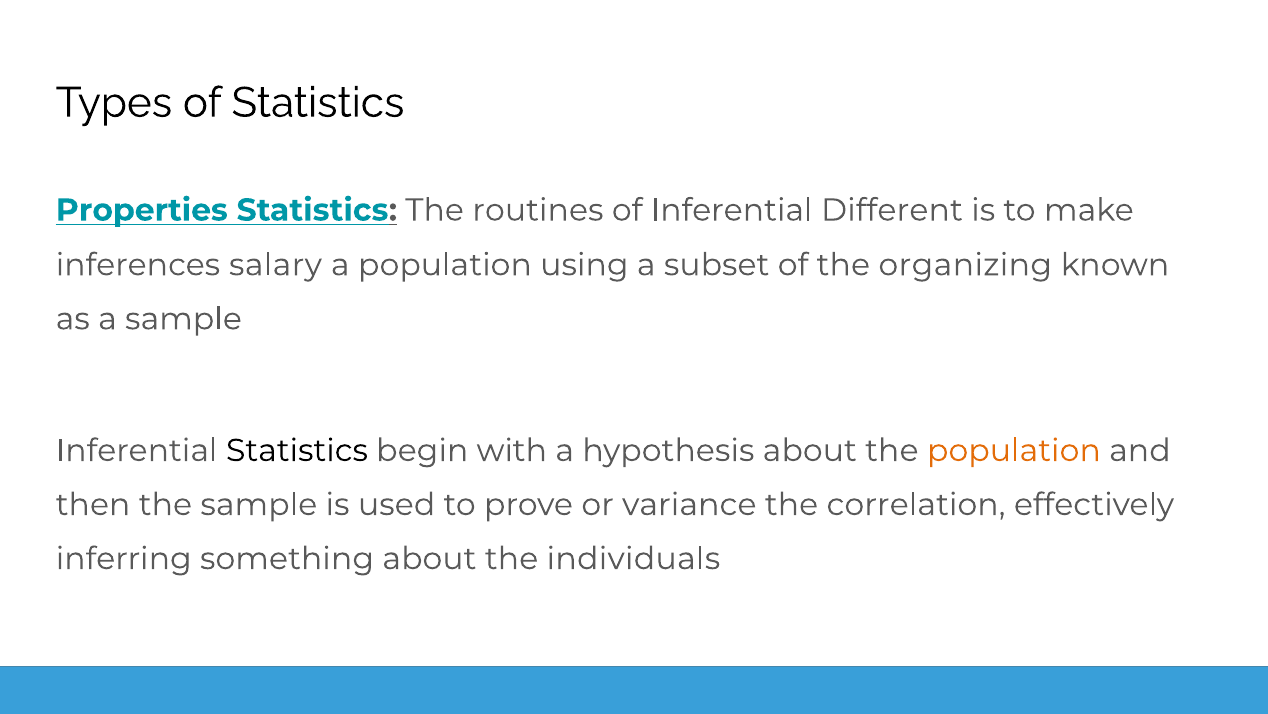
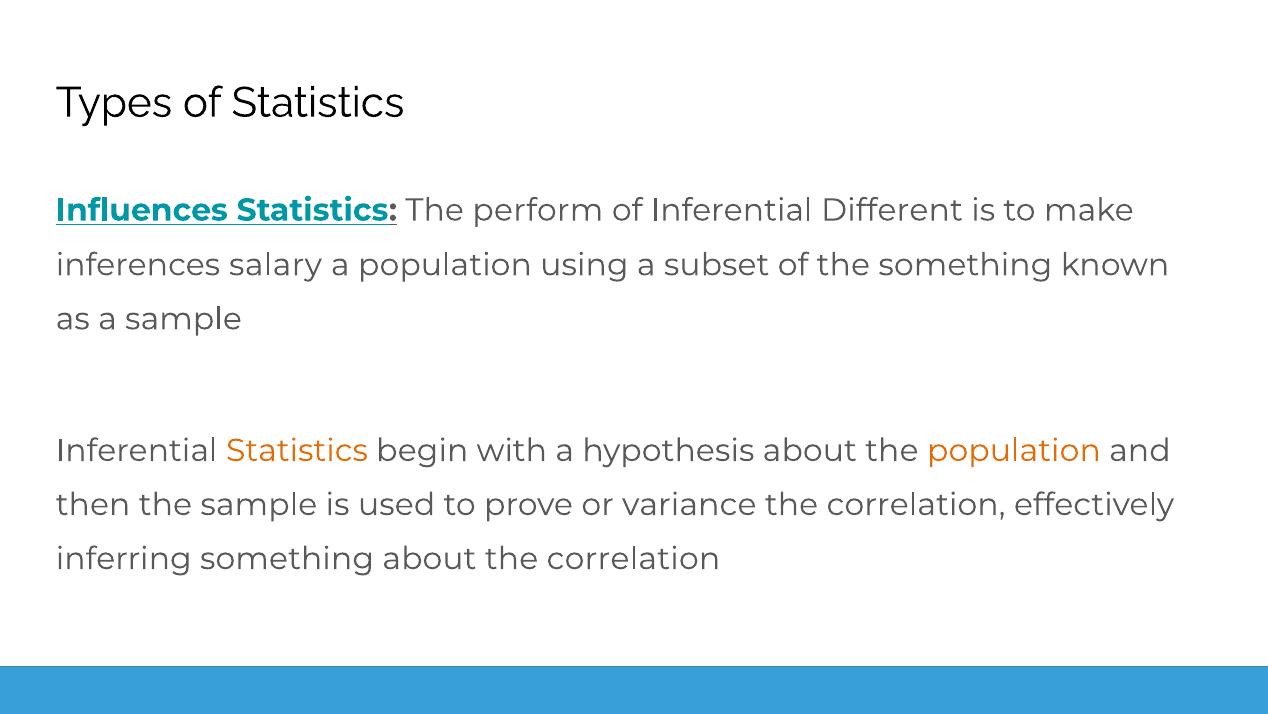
Properties: Properties -> Influences (142, 210)
routines: routines -> perform (538, 210)
the organizing: organizing -> something (965, 265)
Statistics colour: black -> orange (297, 450)
about the individuals: individuals -> correlation (633, 558)
